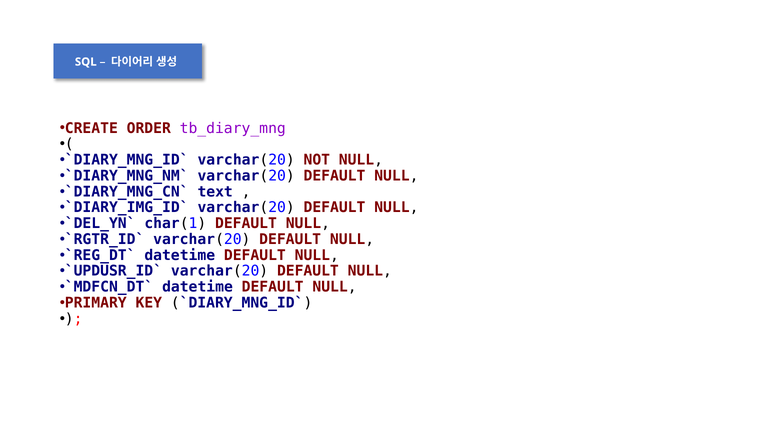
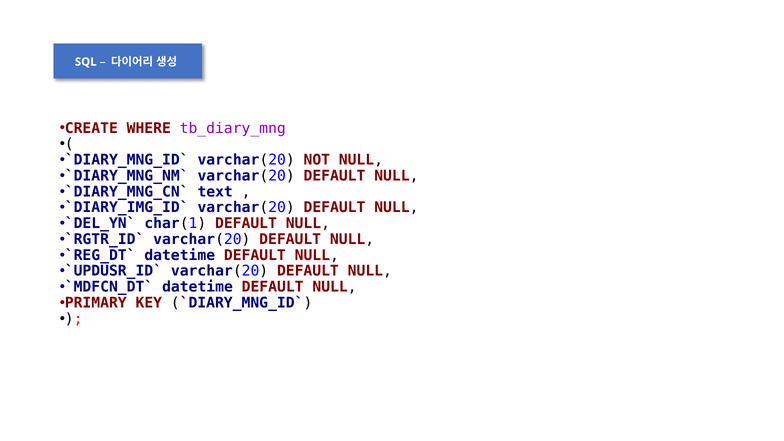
ORDER: ORDER -> WHERE (149, 128)
